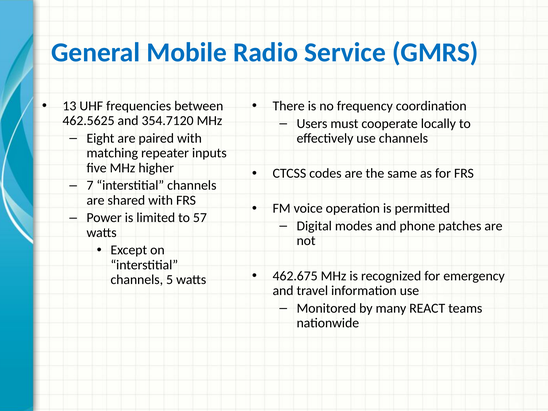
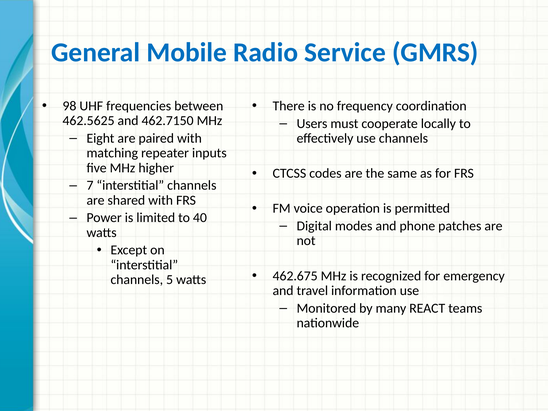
13: 13 -> 98 (69, 106)
354.7120: 354.7120 -> 462.7150 (168, 121)
57: 57 -> 40 (200, 218)
